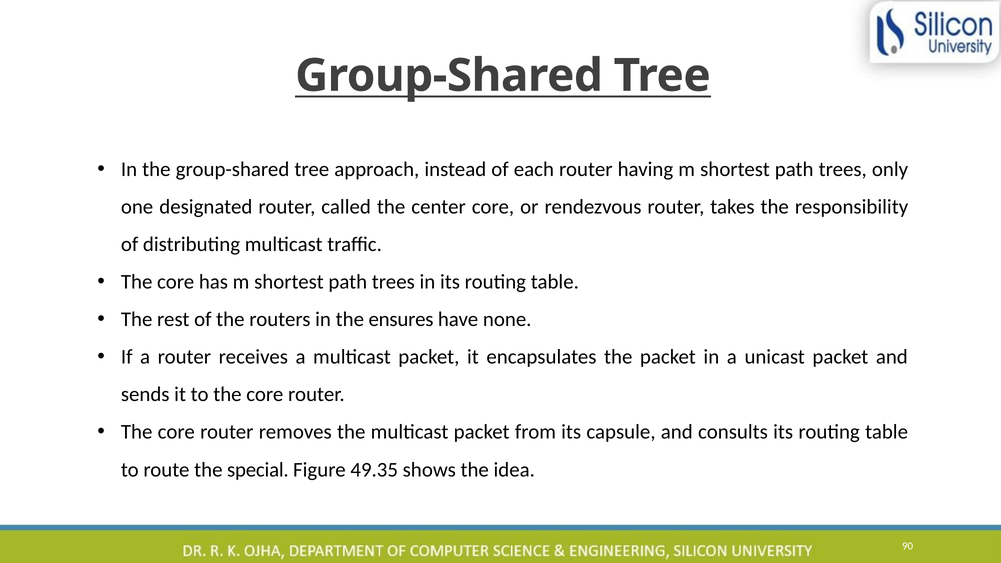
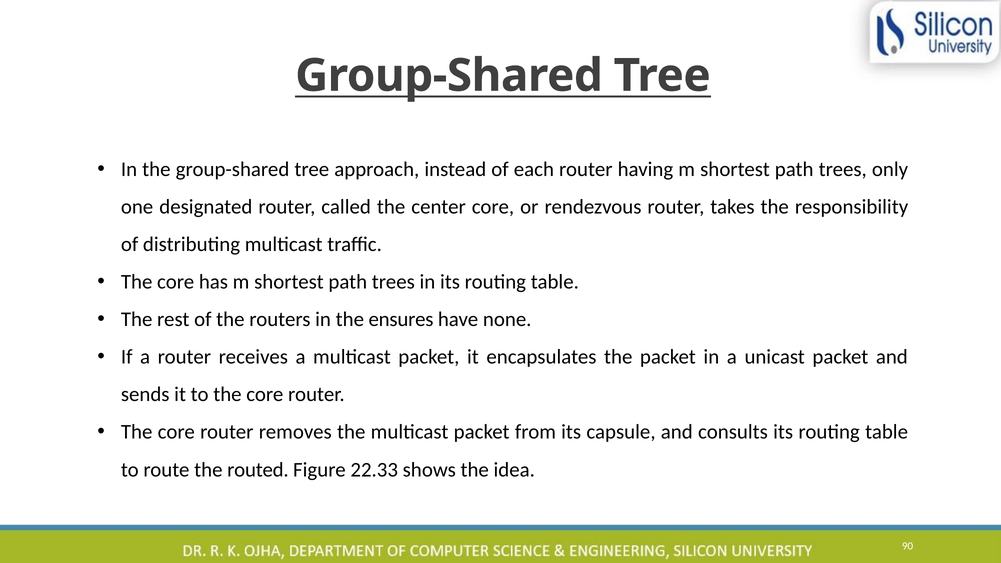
special: special -> routed (258, 470)
49.35: 49.35 -> 22.33 (374, 470)
